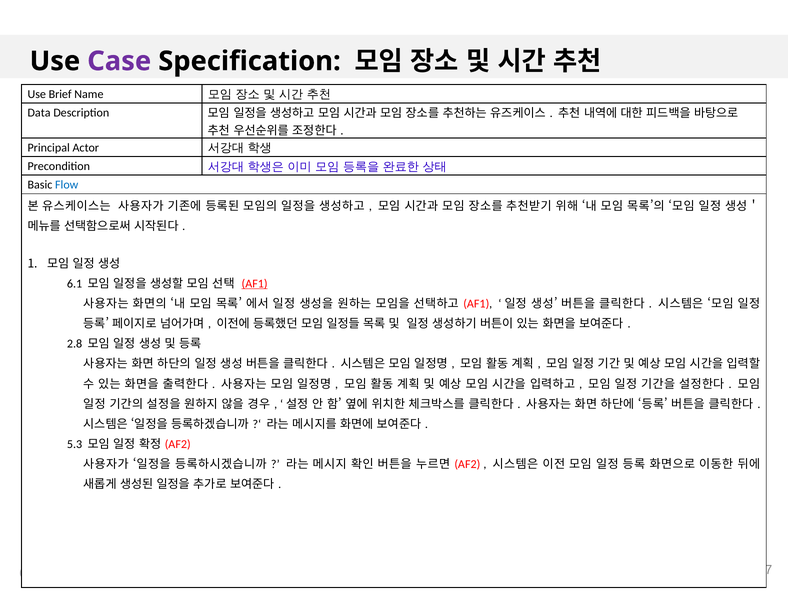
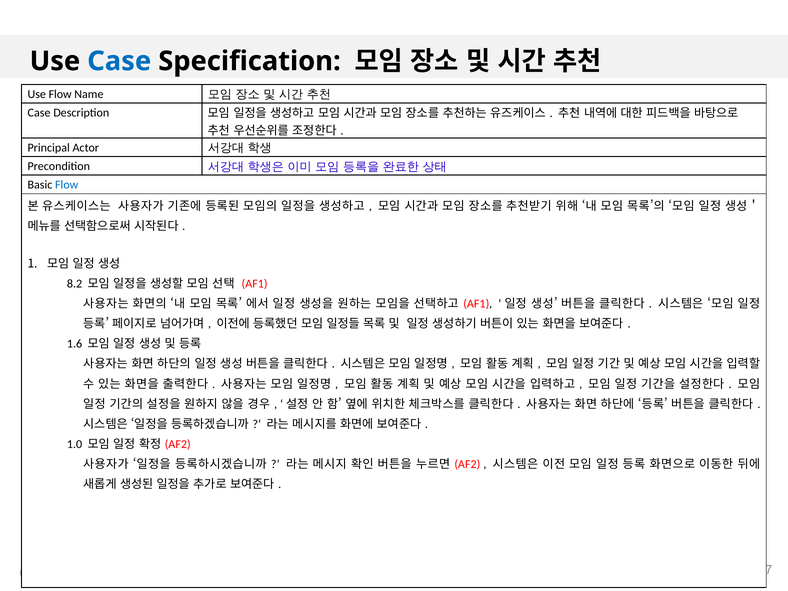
Case colour: purple -> blue (119, 61)
Use Brief: Brief -> Flow (60, 94)
Data: Data -> Case (39, 113)
6.1: 6.1 -> 8.2 (75, 284)
AF1 underline: present -> none (255, 284)
2.8: 2.8 -> 1.6 (75, 344)
5.3: 5.3 -> 1.0 (75, 444)
